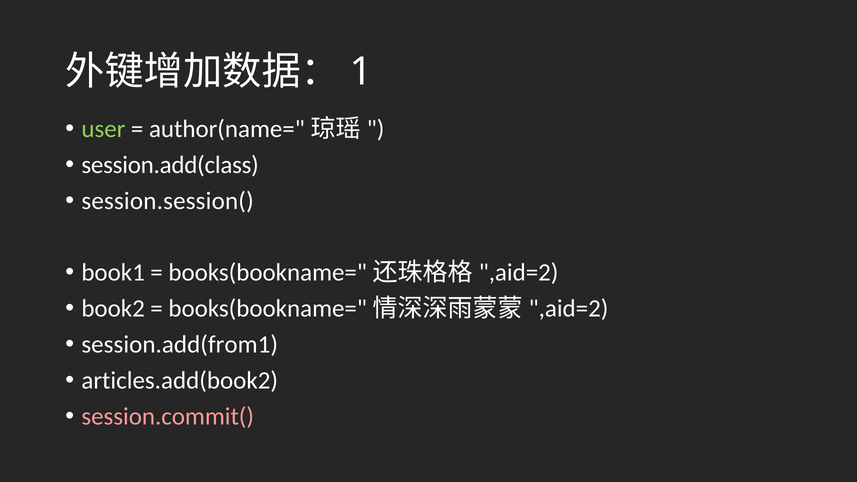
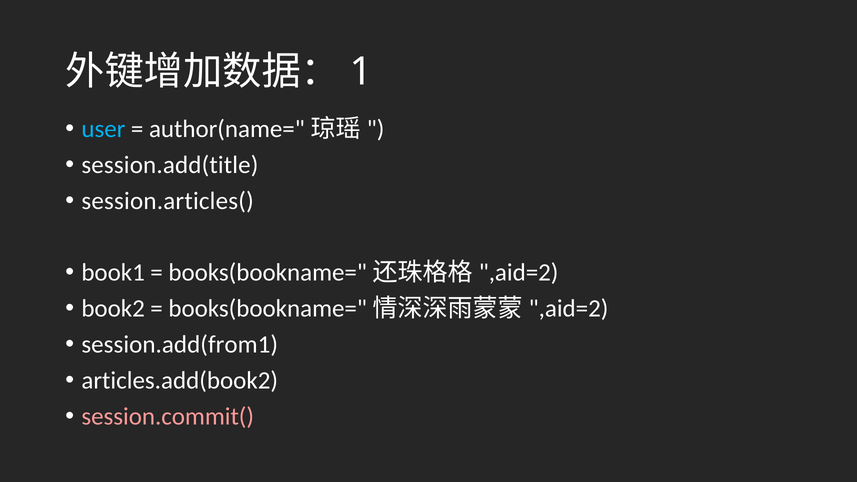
user colour: light green -> light blue (103, 129)
session.add(class: session.add(class -> session.add(title (170, 165)
session.session(: session.session( -> session.articles( (168, 201)
